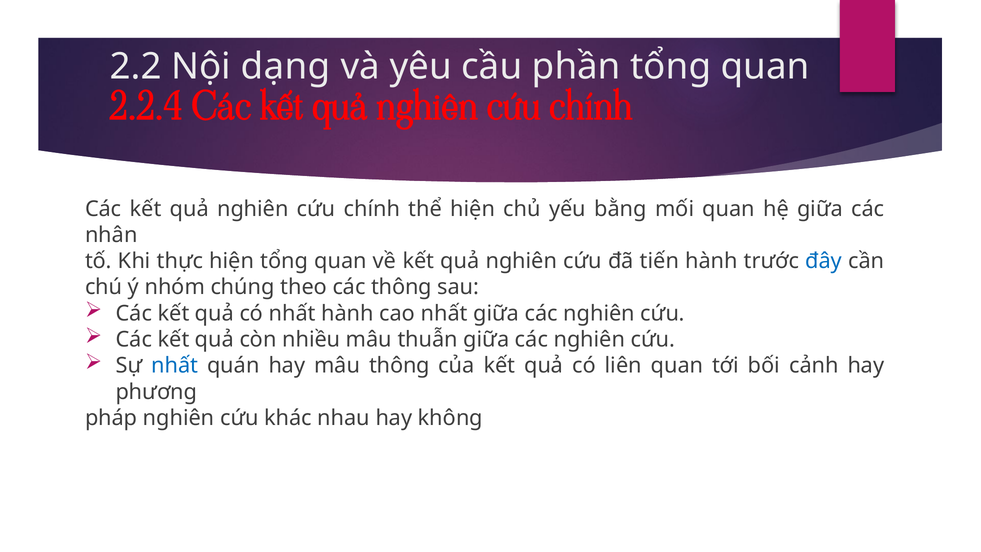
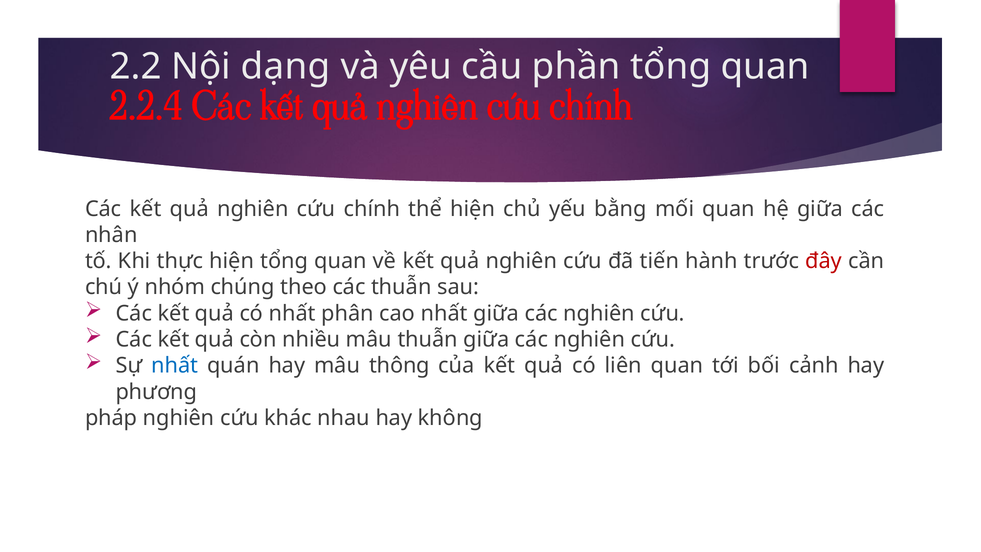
đây colour: blue -> red (824, 261)
các thông: thông -> thuẫn (401, 287)
nhất hành: hành -> phân (348, 313)
